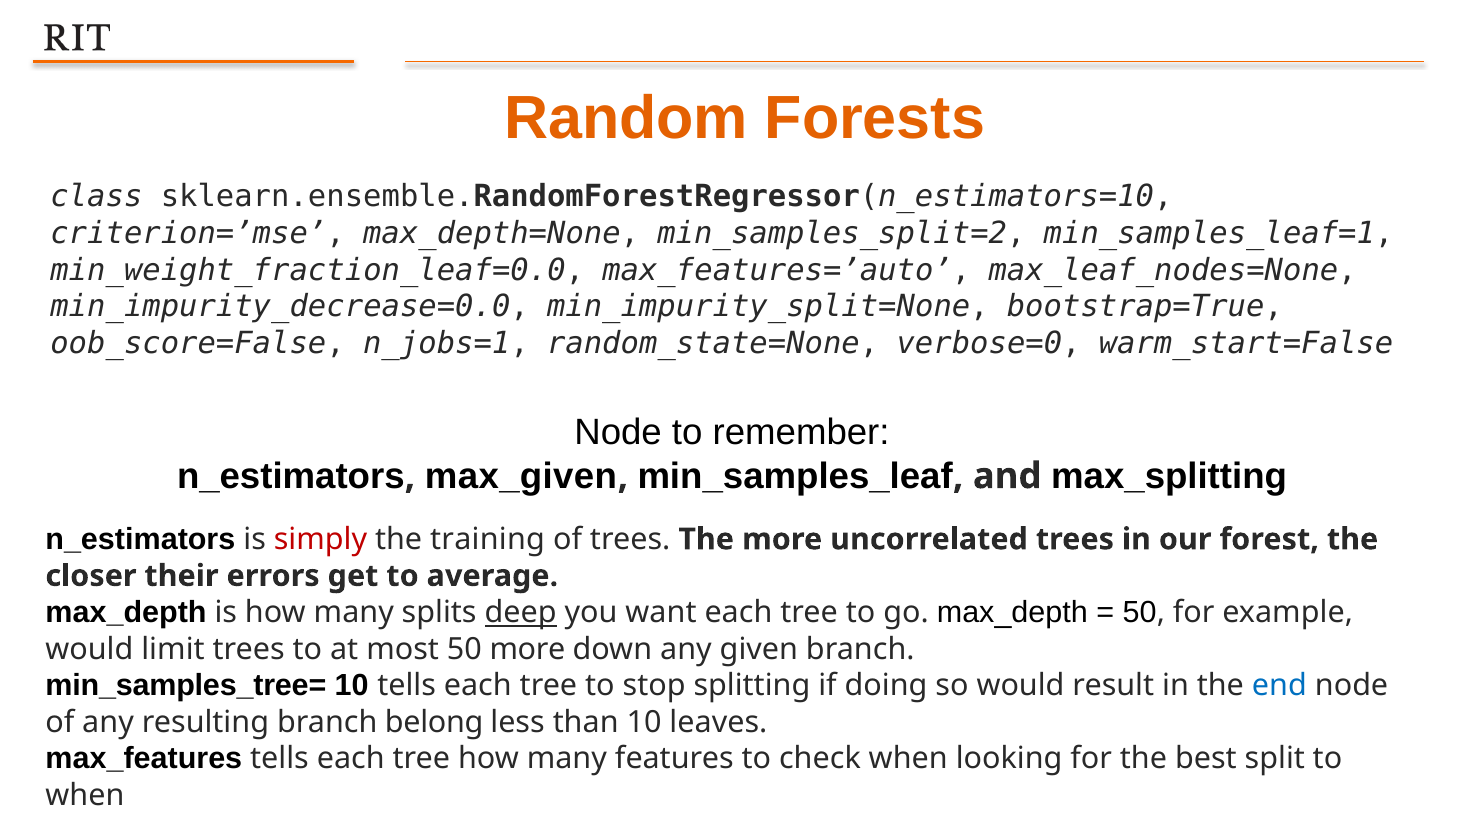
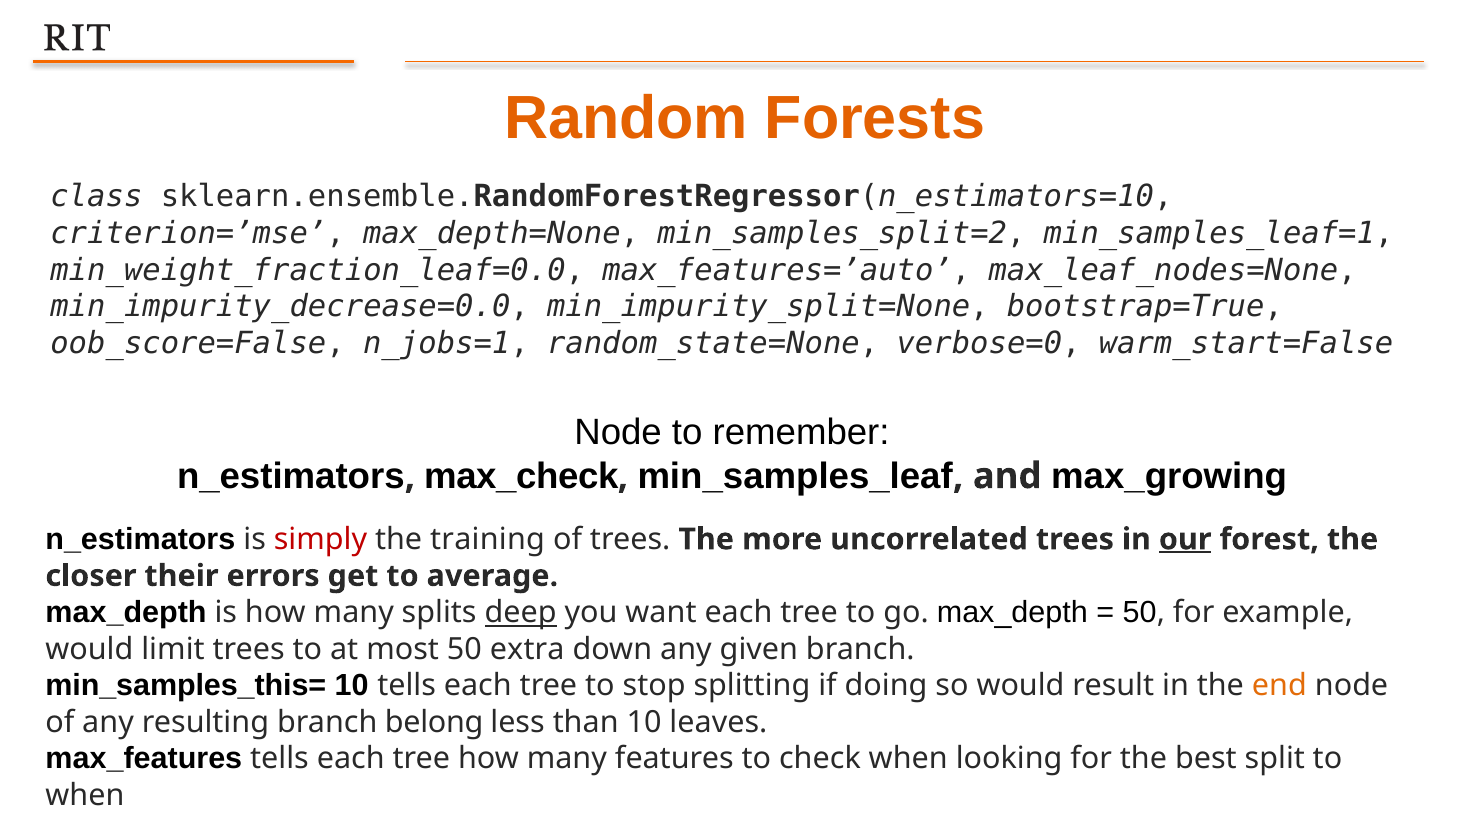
max_given: max_given -> max_check (521, 476)
max_splitting: max_splitting -> max_growing (1169, 476)
our underline: none -> present (1185, 540)
50 more: more -> extra (527, 649)
min_samples_tree=: min_samples_tree= -> min_samples_this= (186, 686)
end colour: blue -> orange (1279, 686)
